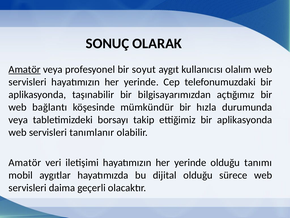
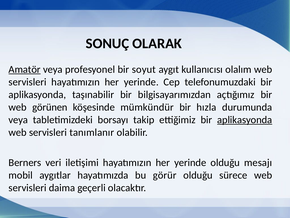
bağlantı: bağlantı -> görünen (50, 107)
aplikasyonda underline: none -> present (245, 119)
Amatör: Amatör -> Berners (25, 162)
tanımı: tanımı -> mesajı (258, 162)
dijital: dijital -> görür (165, 175)
